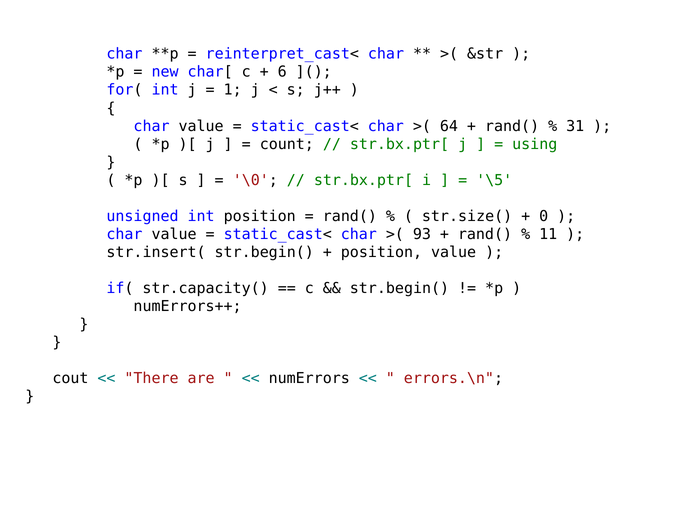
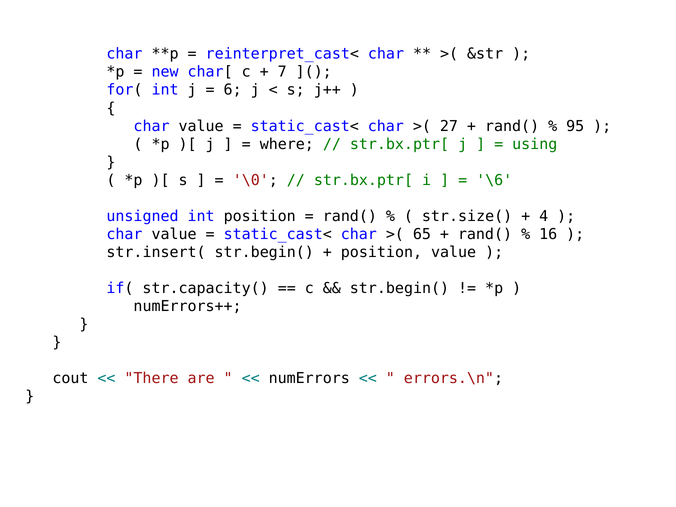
6: 6 -> 7 (282, 72)
1: 1 -> 6 (233, 90)
64: 64 -> 27 (449, 126)
31: 31 -> 95 (575, 126)
count: count -> where (287, 144)
\5: \5 -> \6 (494, 180)
0: 0 -> 4 (544, 216)
93: 93 -> 65 (422, 234)
11: 11 -> 16 (548, 234)
